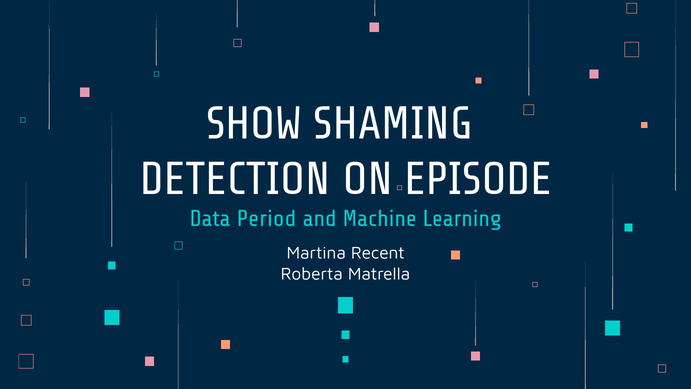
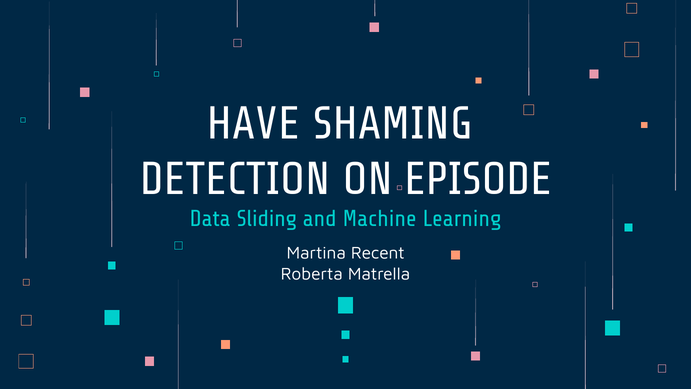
SHOW: SHOW -> HAVE (253, 123)
Period: Period -> Sliding (267, 219)
